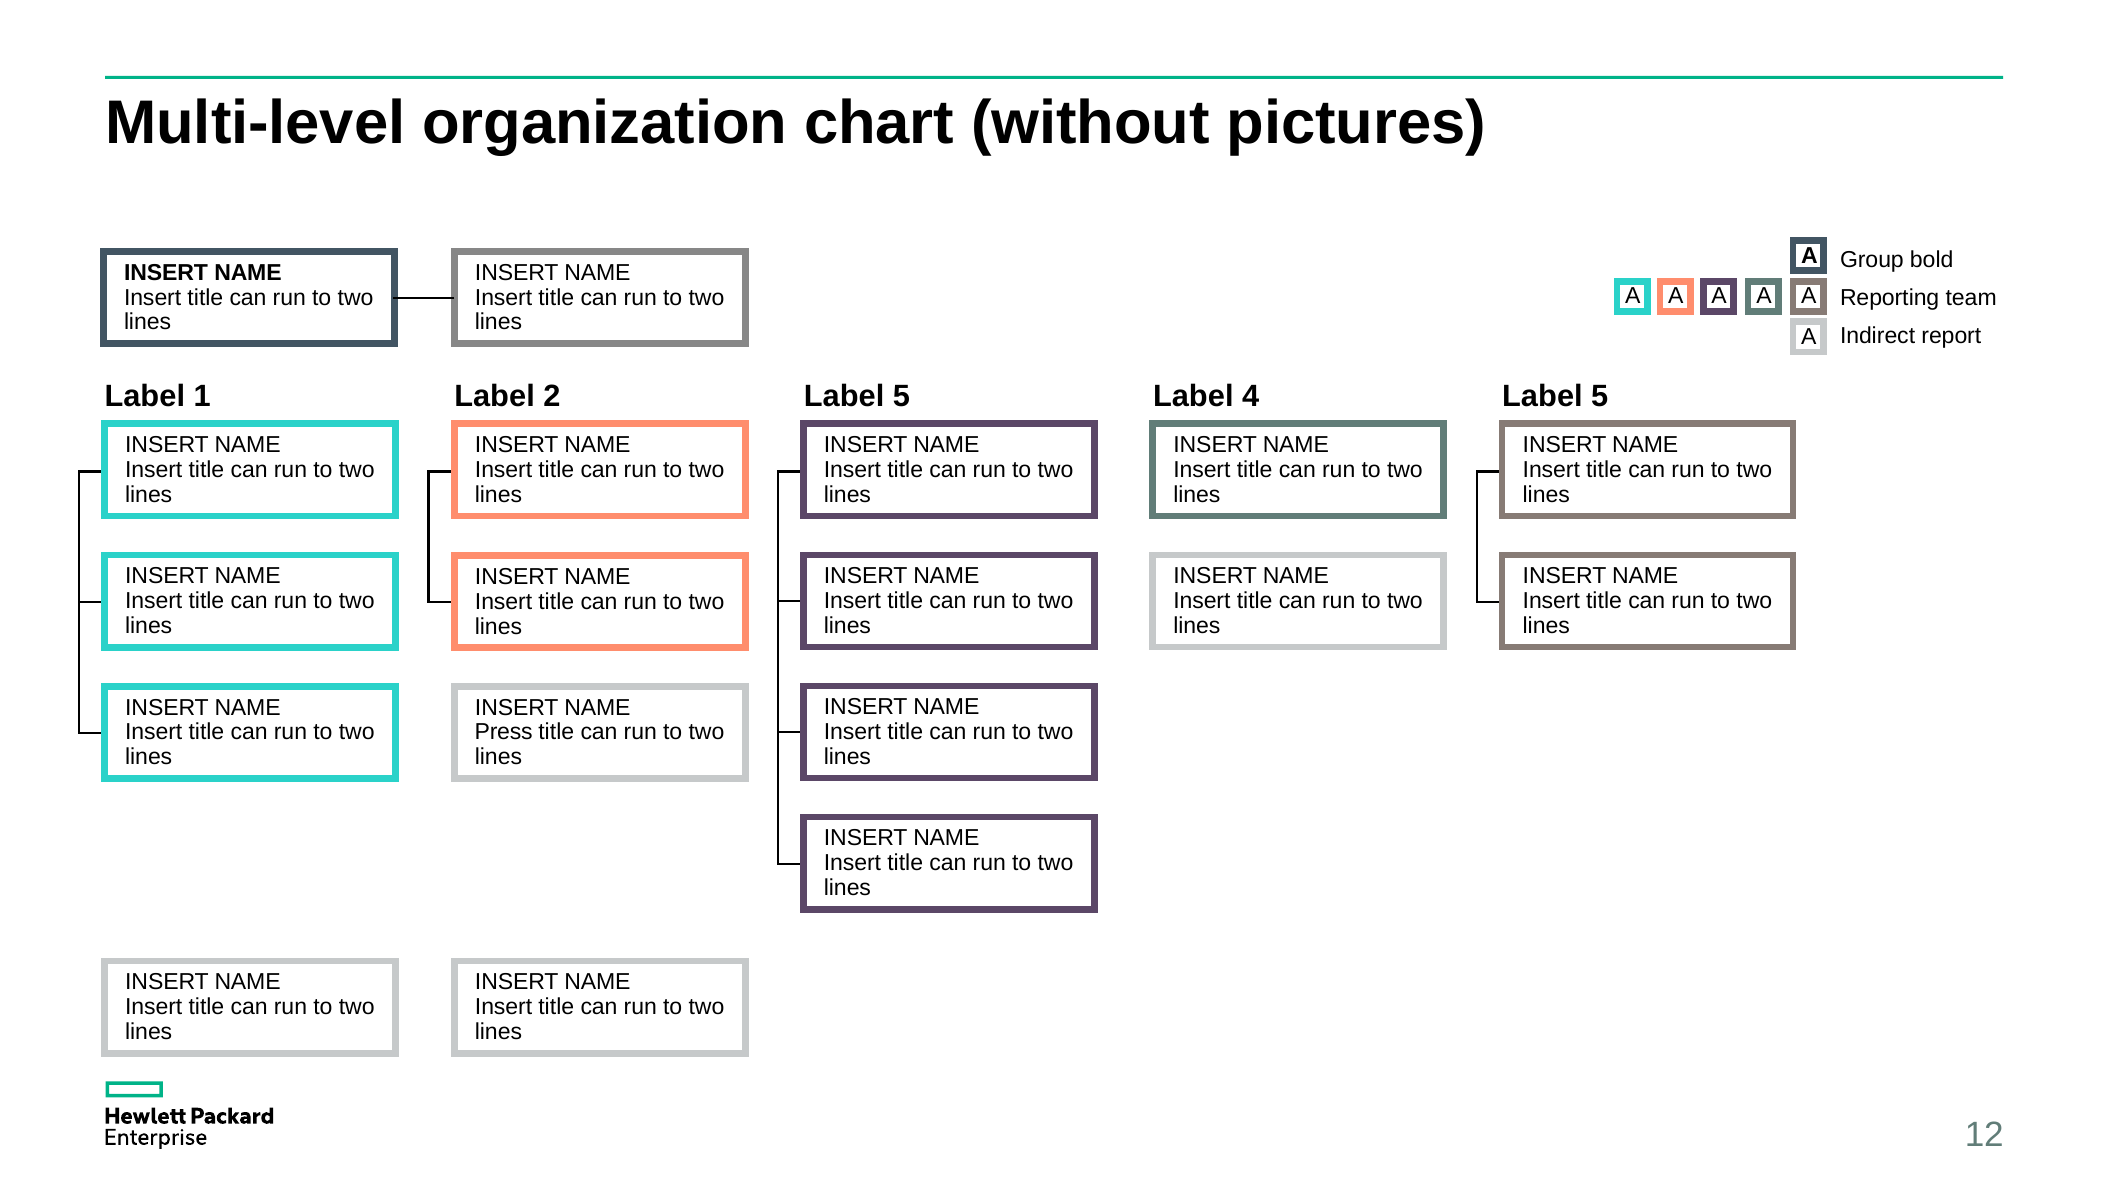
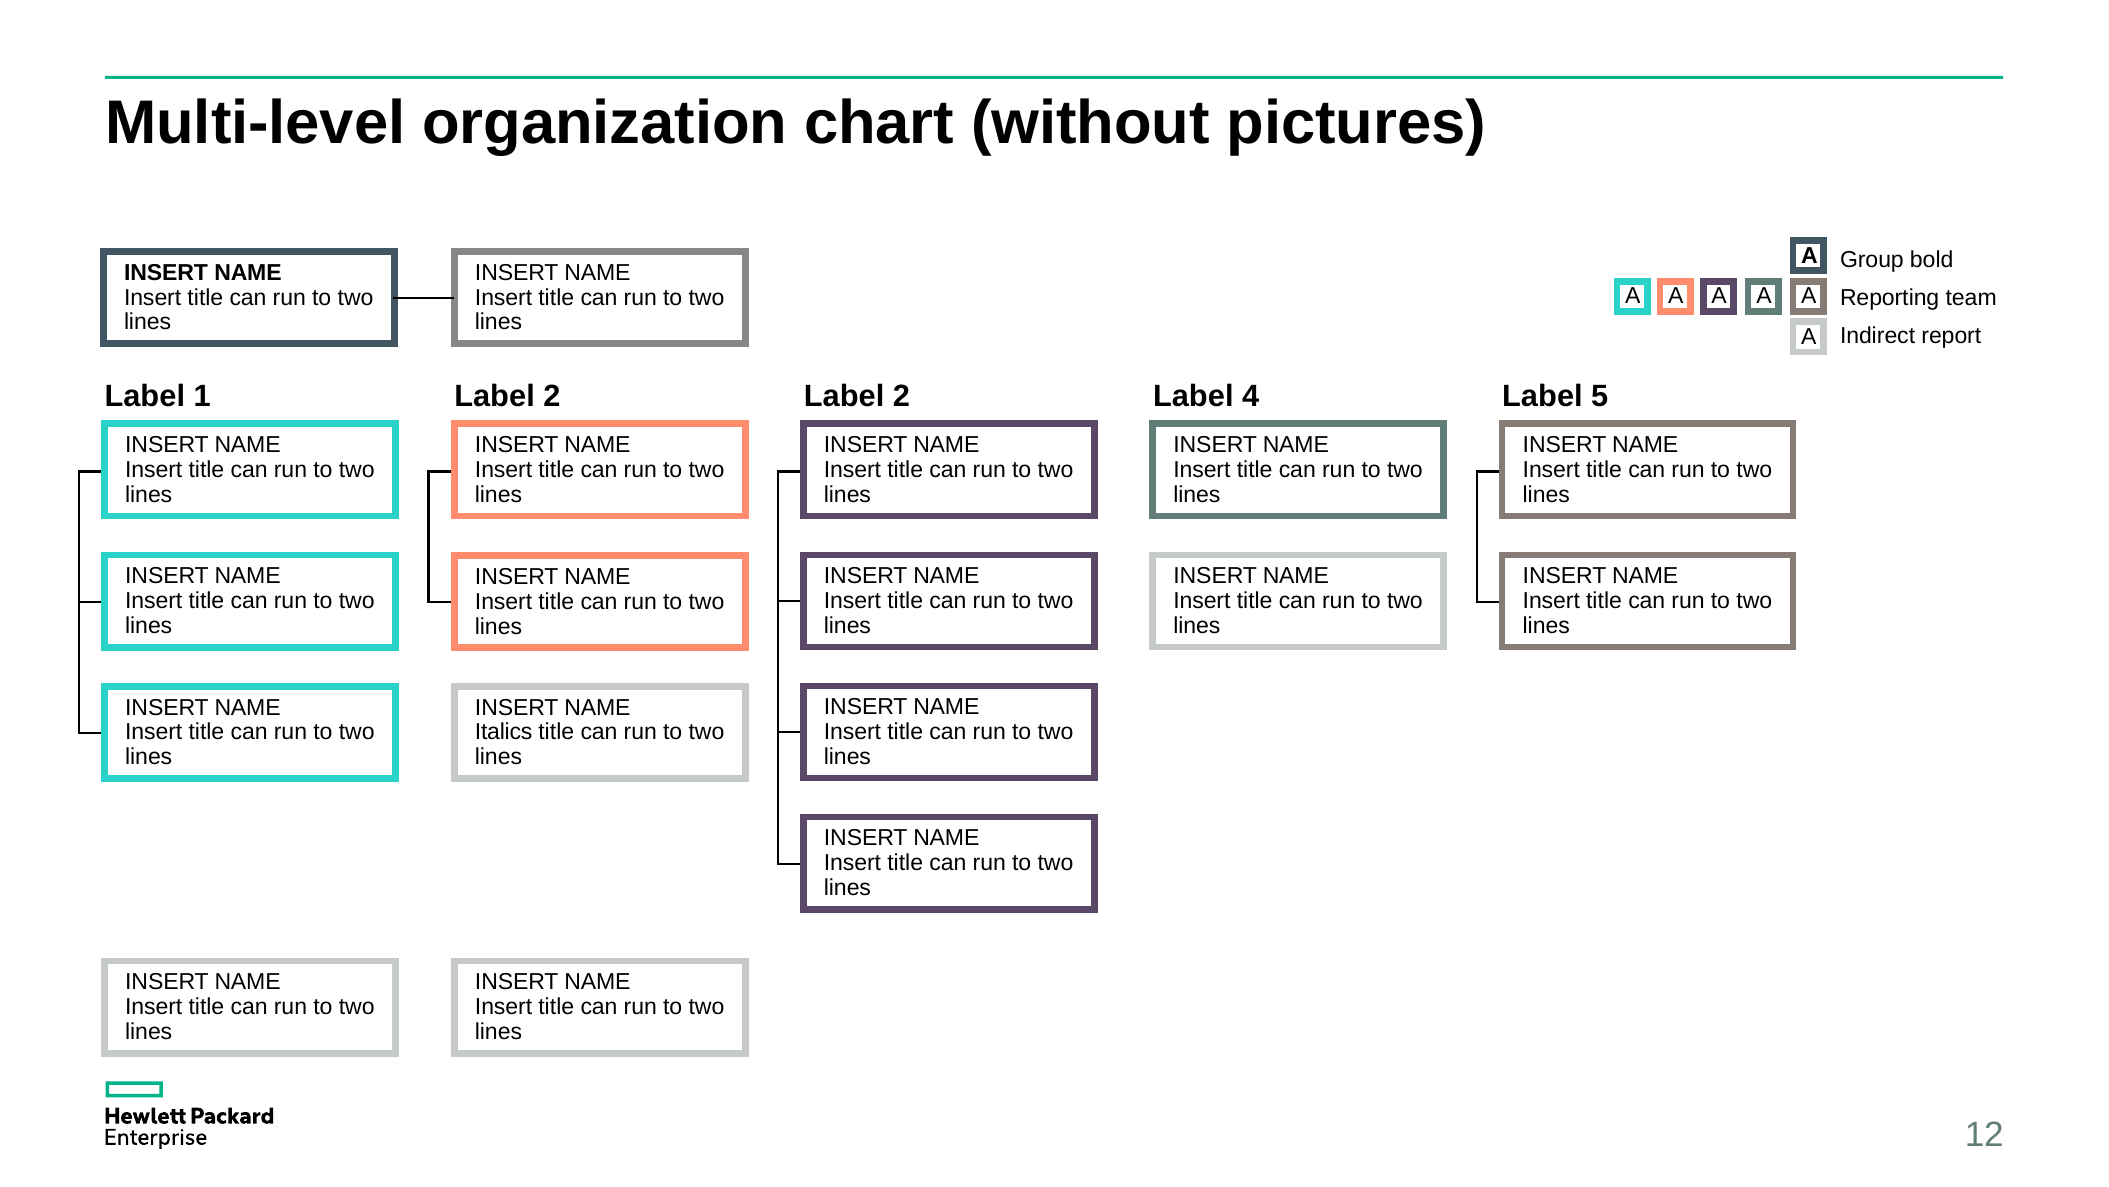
2 Label 5: 5 -> 2 (901, 397)
Press: Press -> Italics (504, 732)
